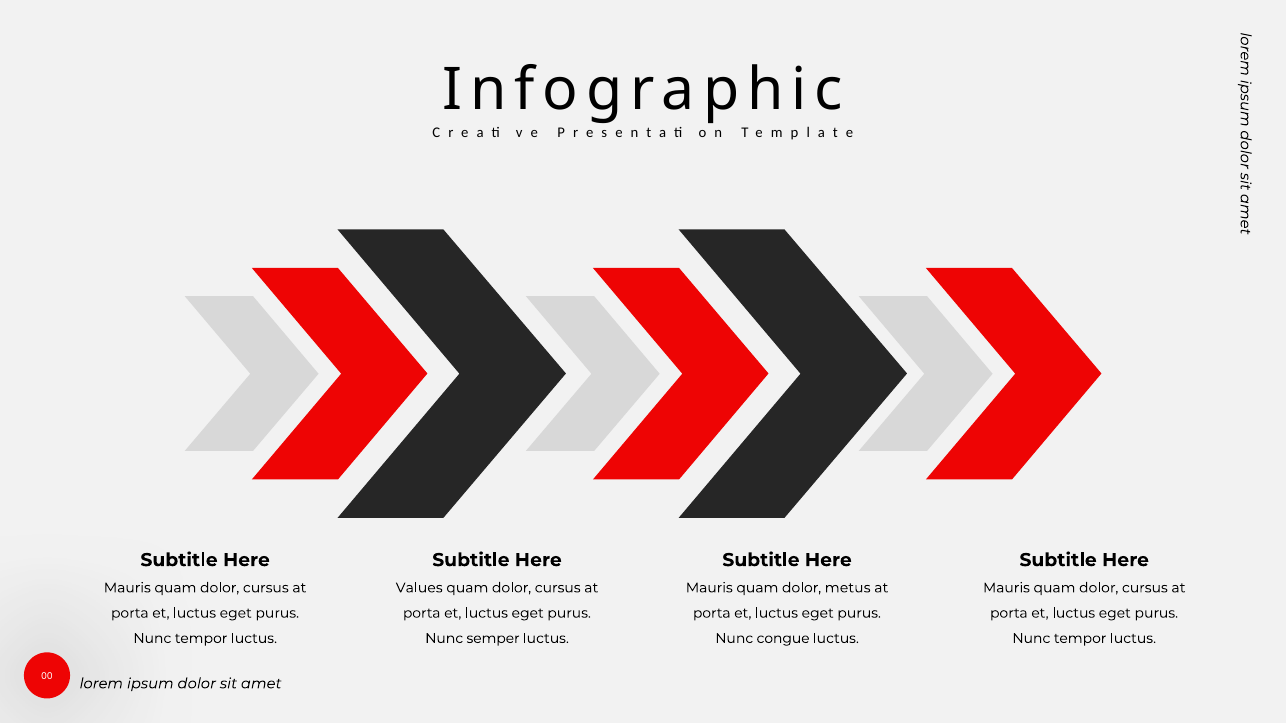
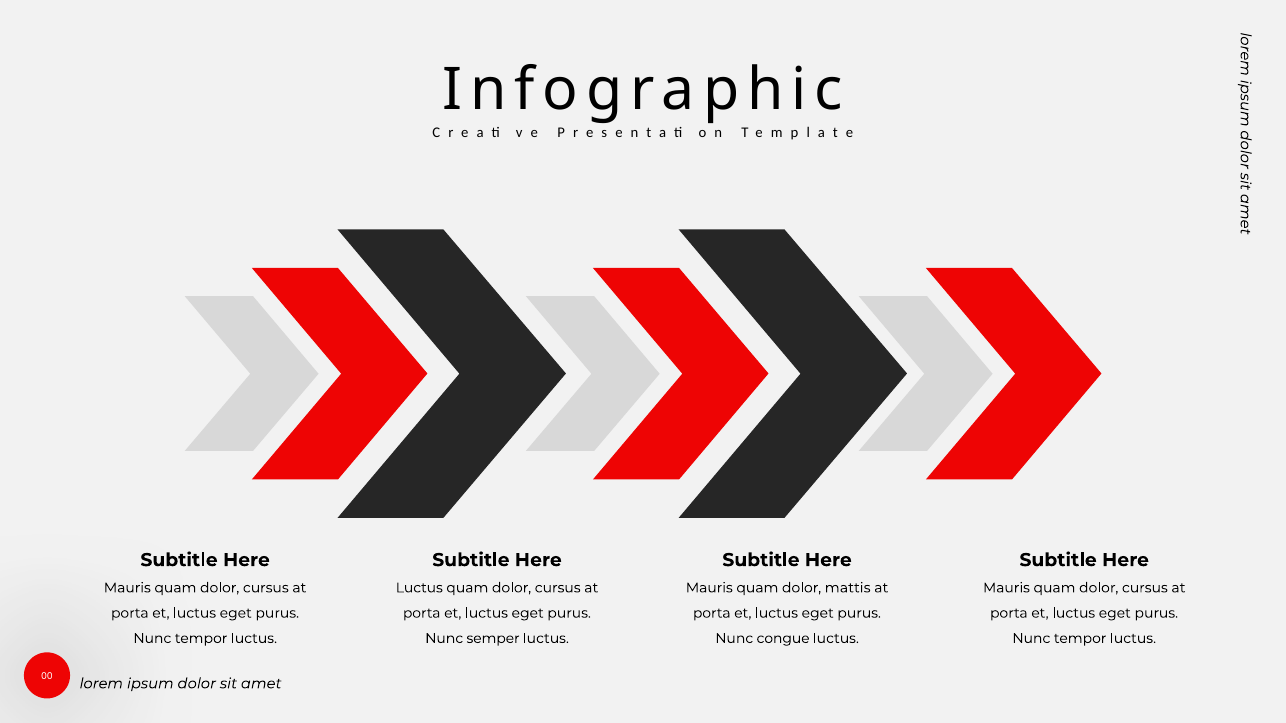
Values: Values -> Luctus (419, 588)
metus: metus -> mattis (848, 588)
